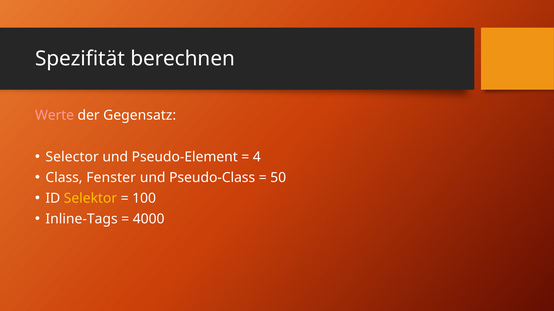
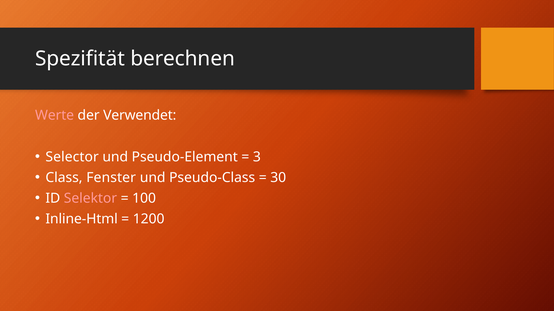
Gegensatz: Gegensatz -> Verwendet (140, 116)
4: 4 -> 3 (257, 157)
50: 50 -> 30 (278, 178)
Selektor colour: yellow -> pink (90, 199)
Inline-Tags: Inline-Tags -> Inline-Html (82, 219)
4000: 4000 -> 1200 (149, 219)
